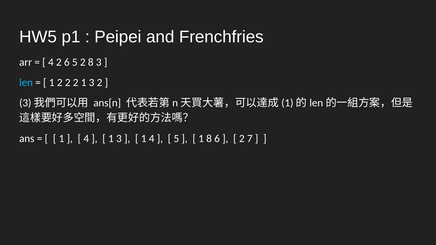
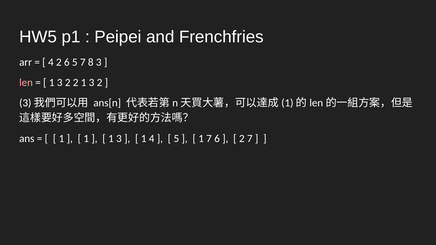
5 2: 2 -> 7 (83, 62)
len colour: light blue -> pink (26, 83)
2: 2 -> 3 (60, 83)
4: 4 -> 1 (86, 139)
1 8: 8 -> 7 (209, 139)
